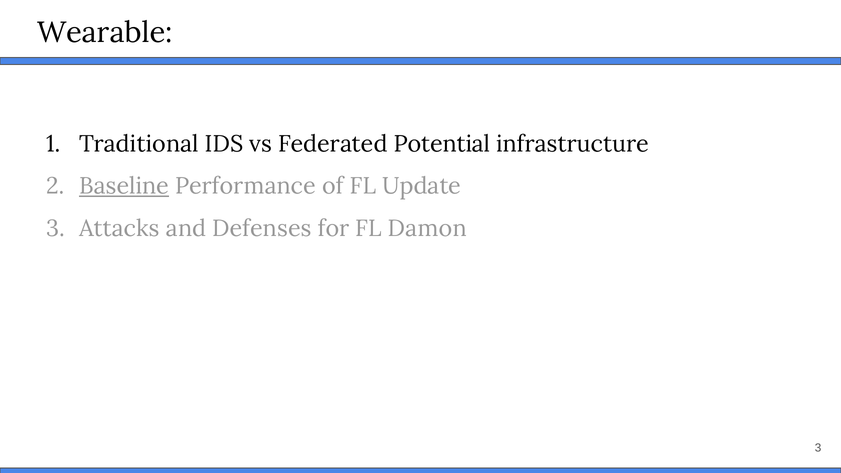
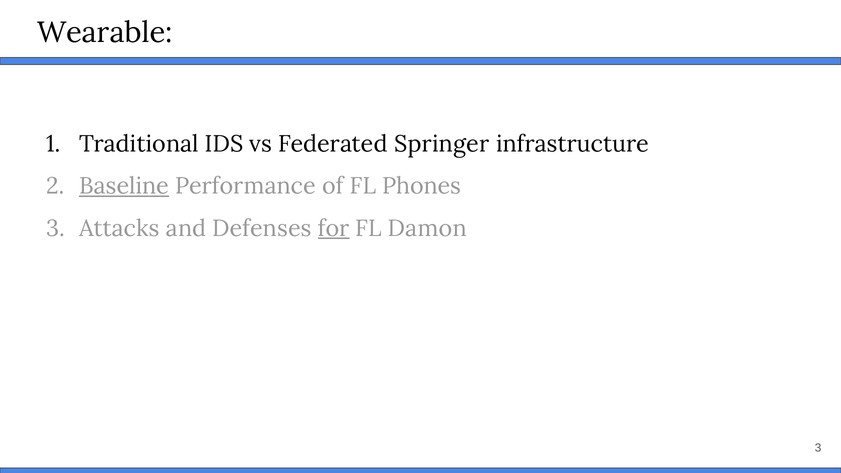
Potential: Potential -> Springer (442, 144)
Update: Update -> Phones (422, 186)
for underline: none -> present (334, 228)
